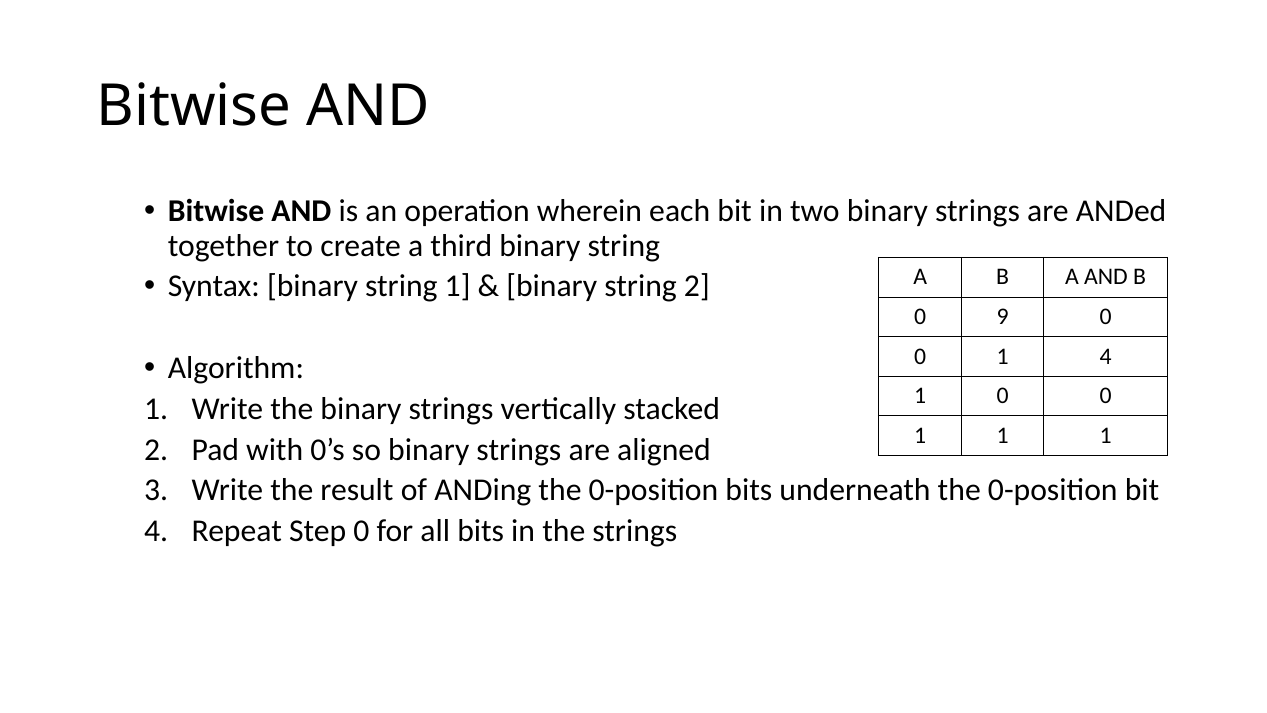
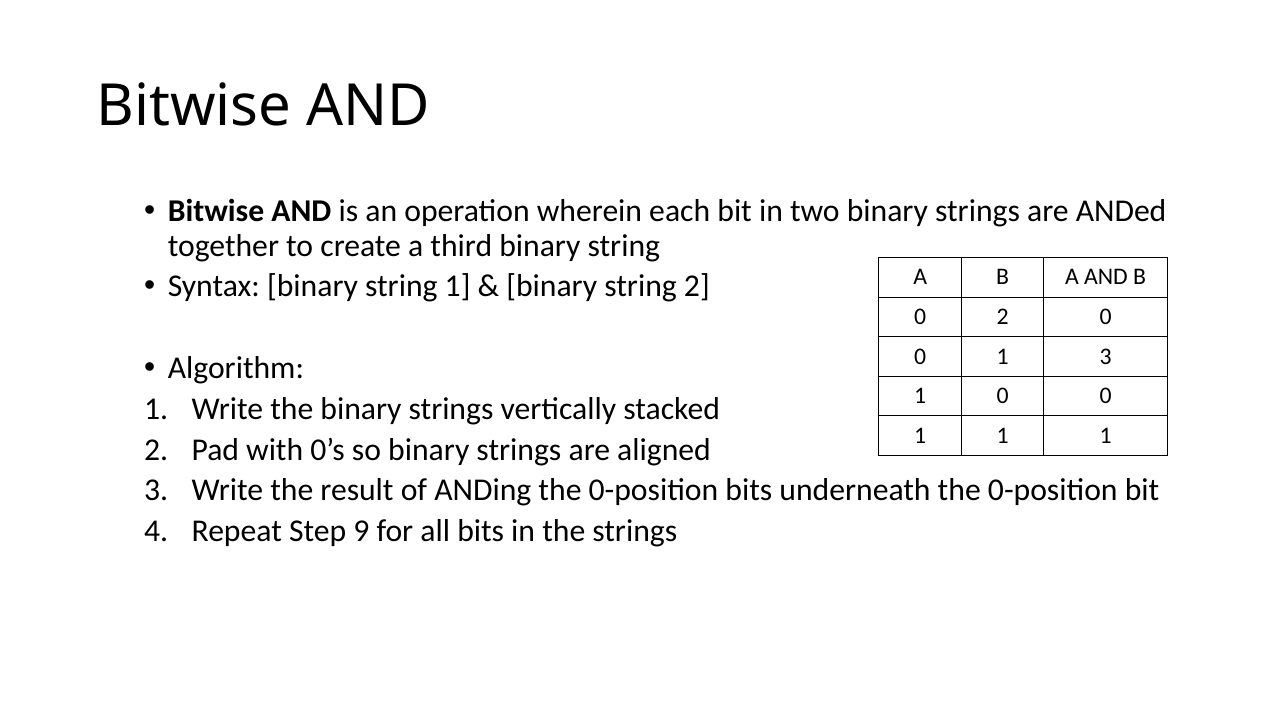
0 9: 9 -> 2 (1003, 316)
1 4: 4 -> 3 (1106, 356)
Step 0: 0 -> 9 (361, 531)
